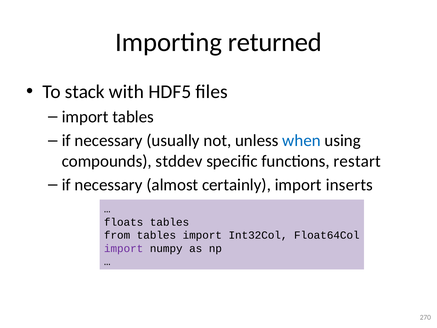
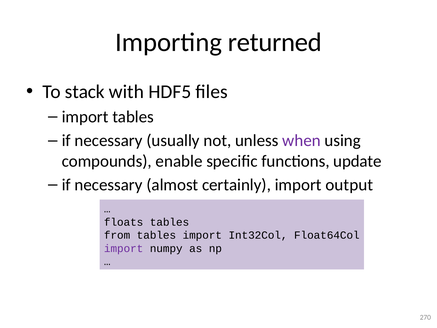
when colour: blue -> purple (302, 141)
stddev: stddev -> enable (179, 161)
restart: restart -> update (357, 161)
inserts: inserts -> output (349, 185)
